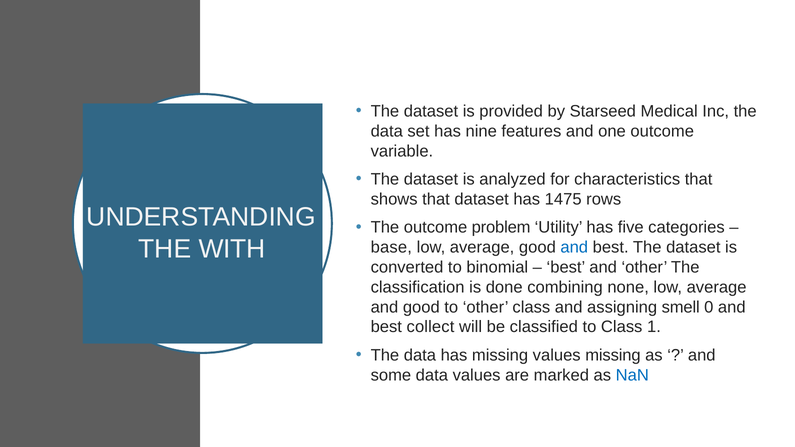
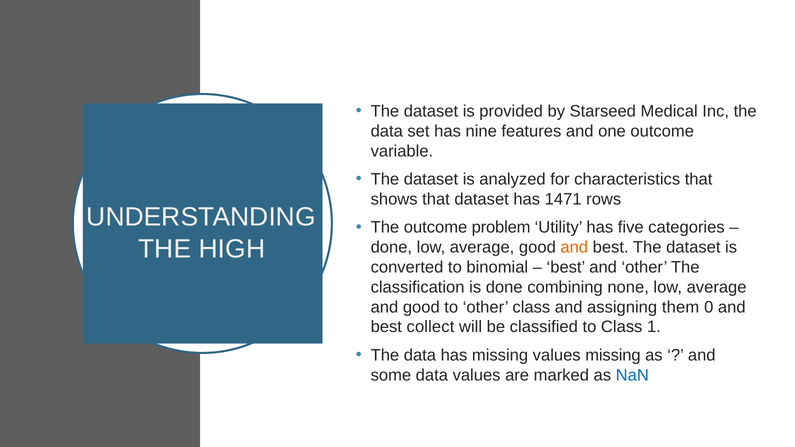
1475: 1475 -> 1471 (563, 199)
WITH: WITH -> HIGH (232, 249)
base: base -> done (391, 248)
and colour: blue -> orange (574, 248)
smell: smell -> them (681, 307)
